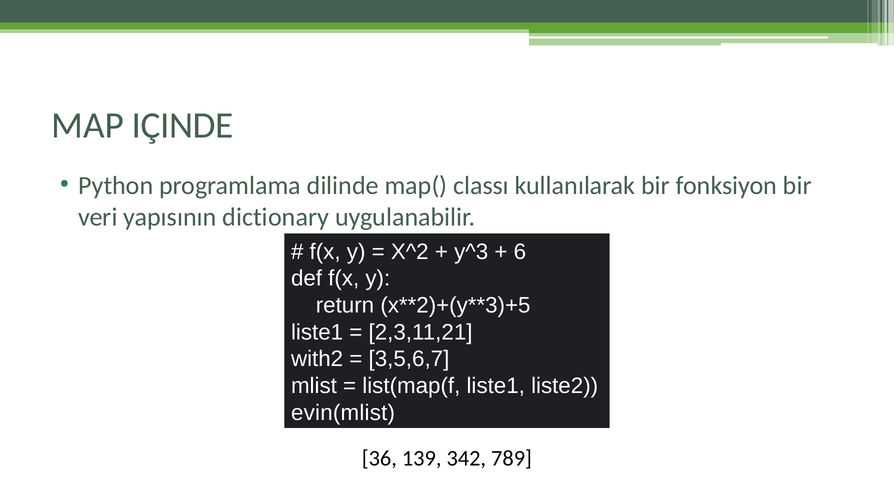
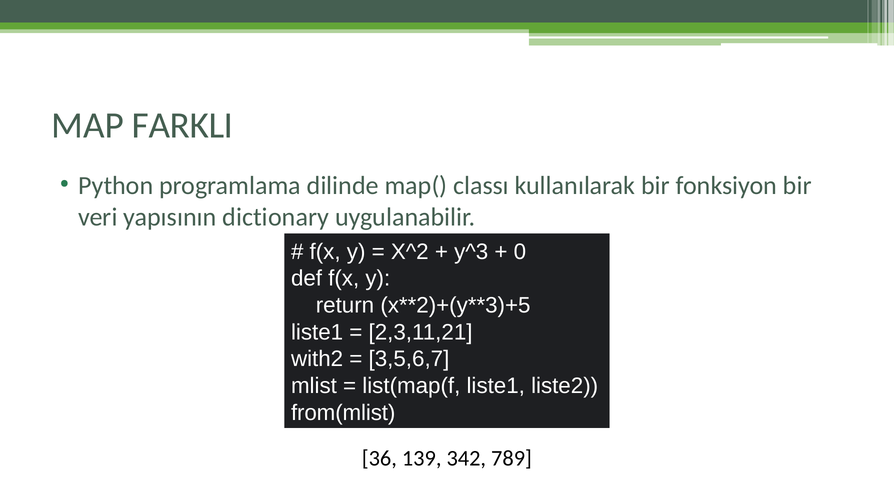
IÇINDE: IÇINDE -> FARKLI (183, 126)
6: 6 -> 0 (520, 252)
evin(mlist: evin(mlist -> from(mlist (343, 413)
